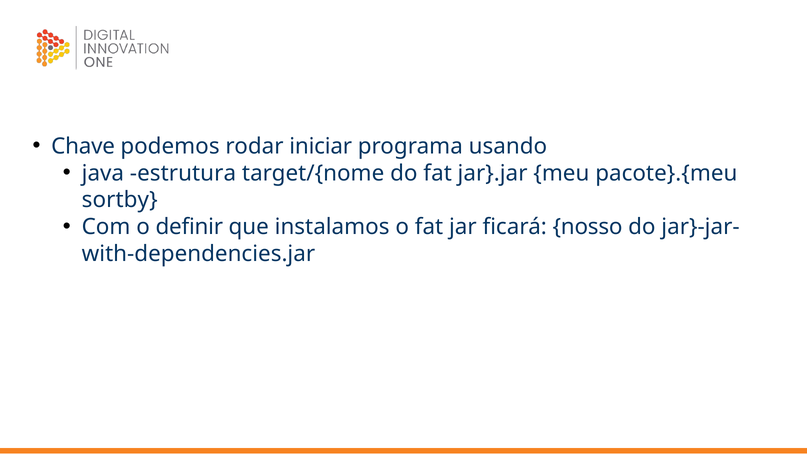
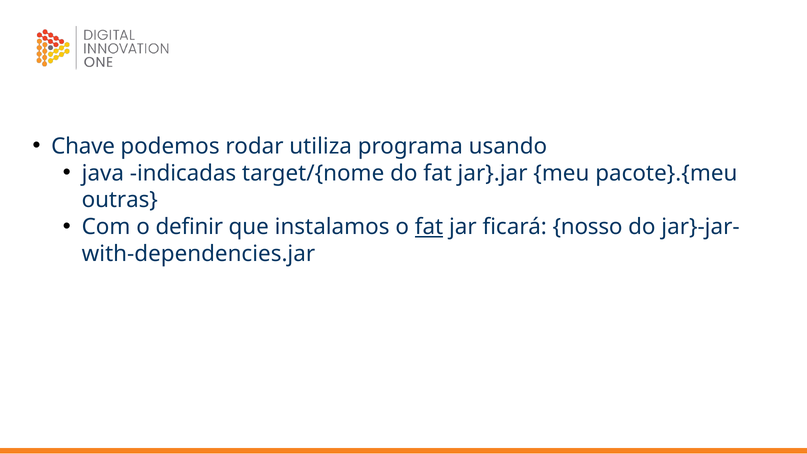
iniciar: iniciar -> utiliza (321, 146)
estrutura: estrutura -> indicadas (183, 173)
sortby: sortby -> outras (120, 200)
fat underline: none -> present (429, 227)
